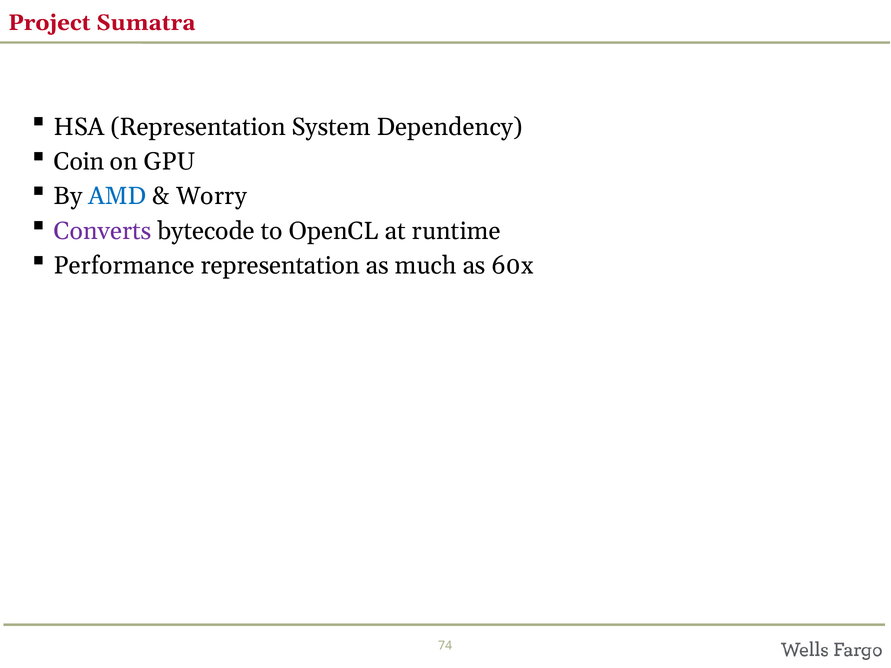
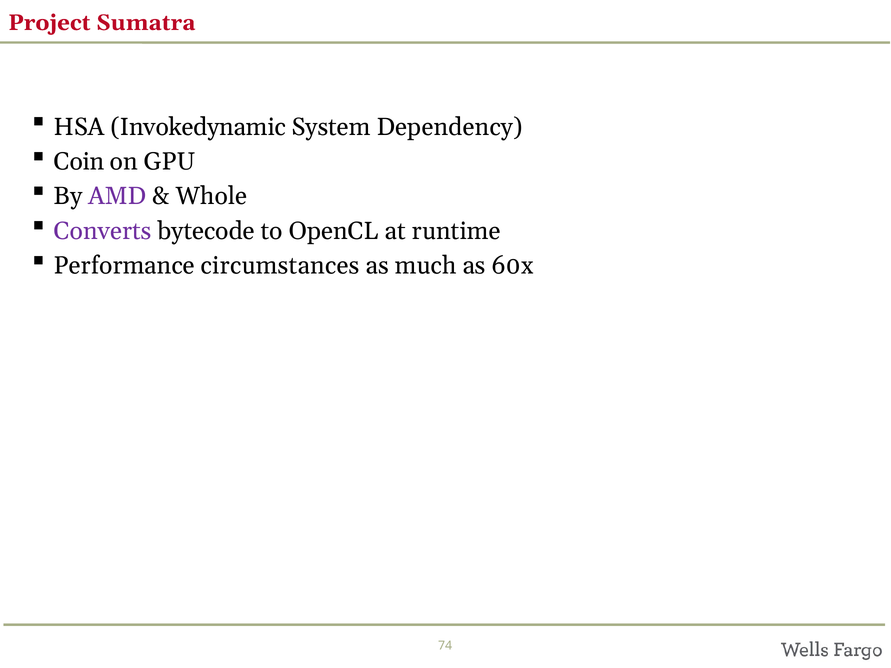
HSA Representation: Representation -> Invokedynamic (198, 127)
AMD colour: blue -> purple (117, 196)
Worry: Worry -> Whole (212, 196)
Performance representation: representation -> circumstances (280, 266)
